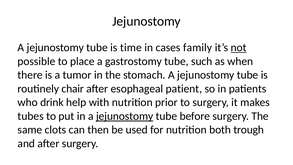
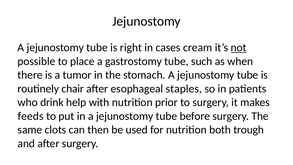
time: time -> right (131, 48)
family: family -> cream (198, 48)
patient: patient -> staples (184, 89)
tubes: tubes -> feeds (31, 116)
jejunostomy underline: present -> none (125, 116)
